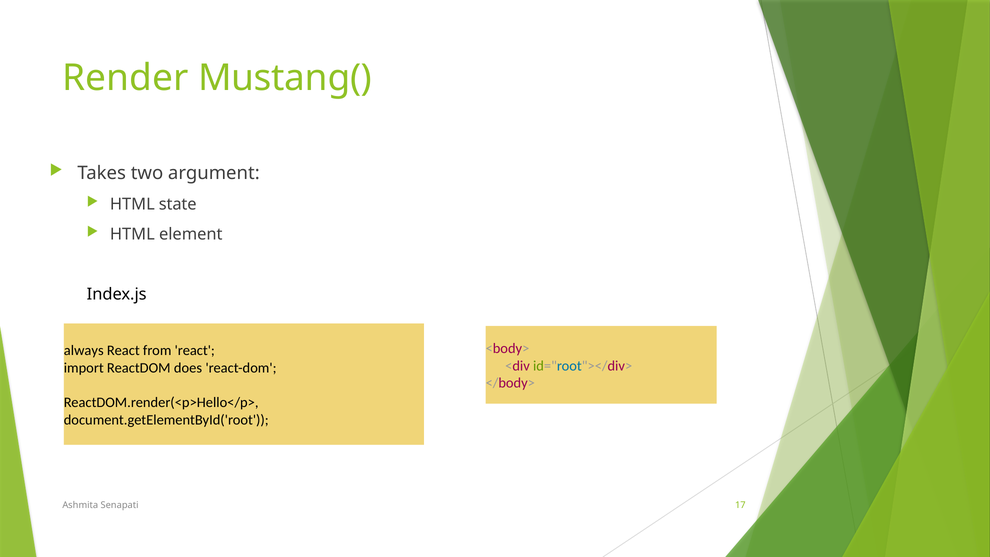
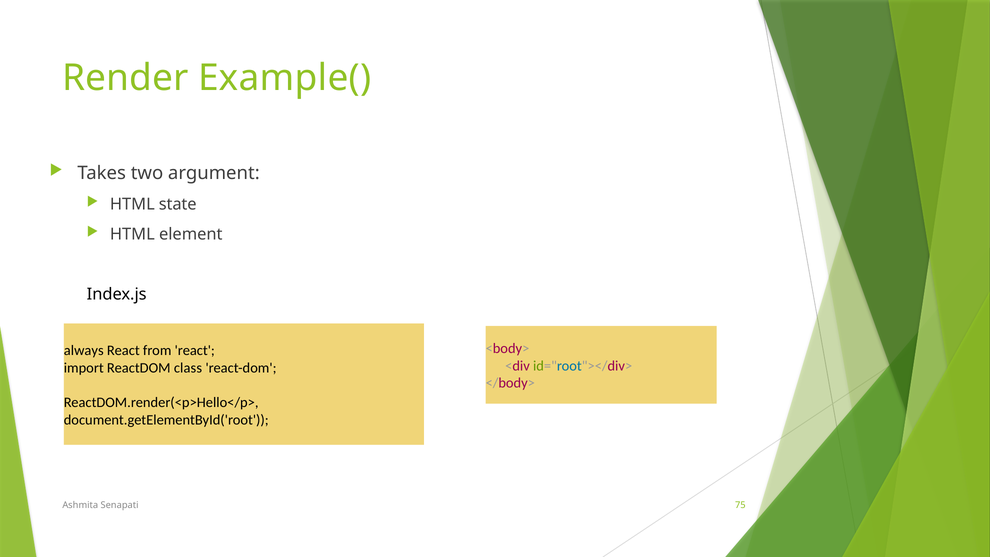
Mustang(: Mustang( -> Example( (285, 78)
does: does -> class (188, 368)
17: 17 -> 75 (740, 505)
